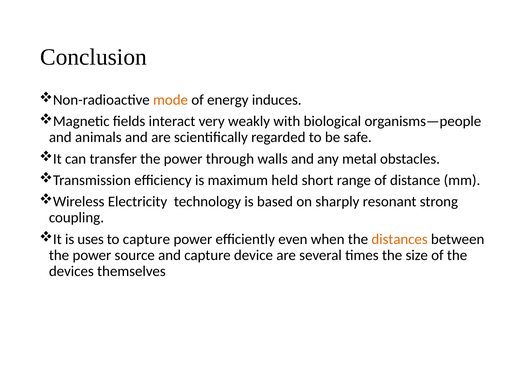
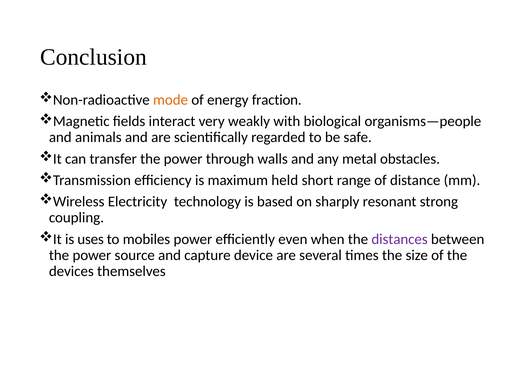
induces: induces -> fraction (277, 100)
to capture: capture -> mobiles (146, 239)
distances colour: orange -> purple (400, 239)
